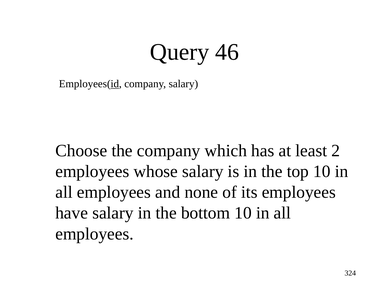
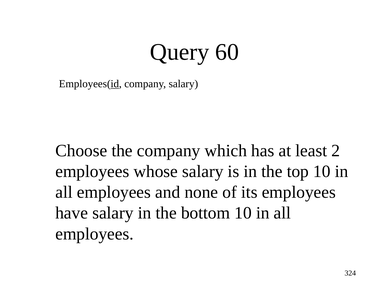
46: 46 -> 60 (227, 52)
